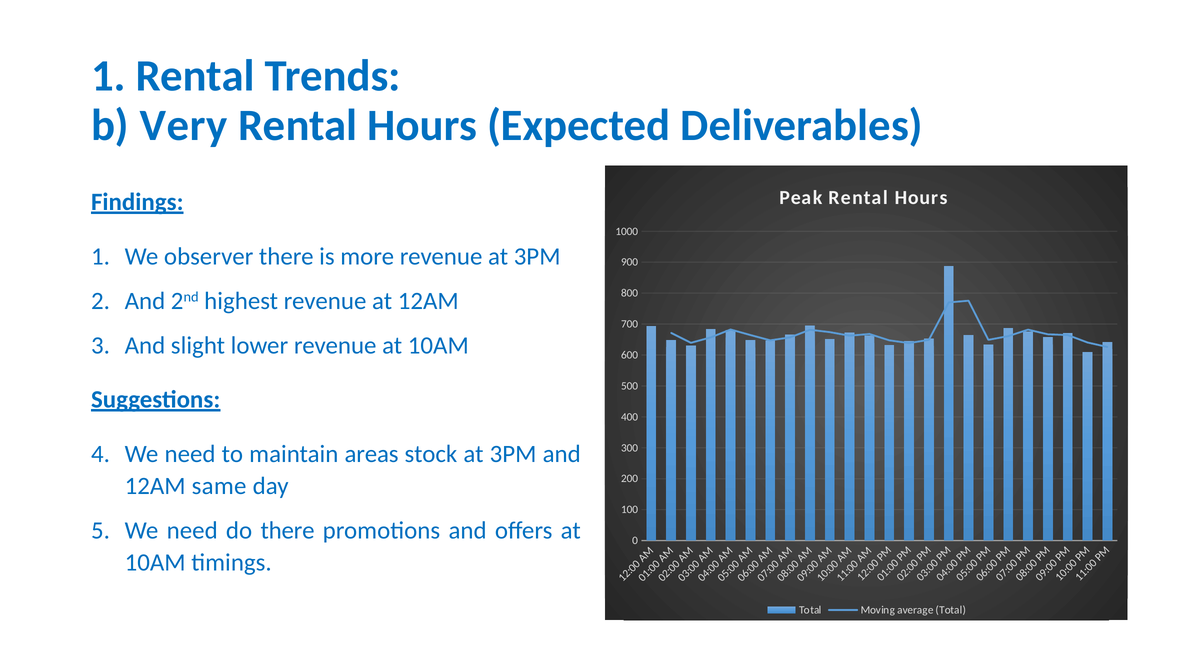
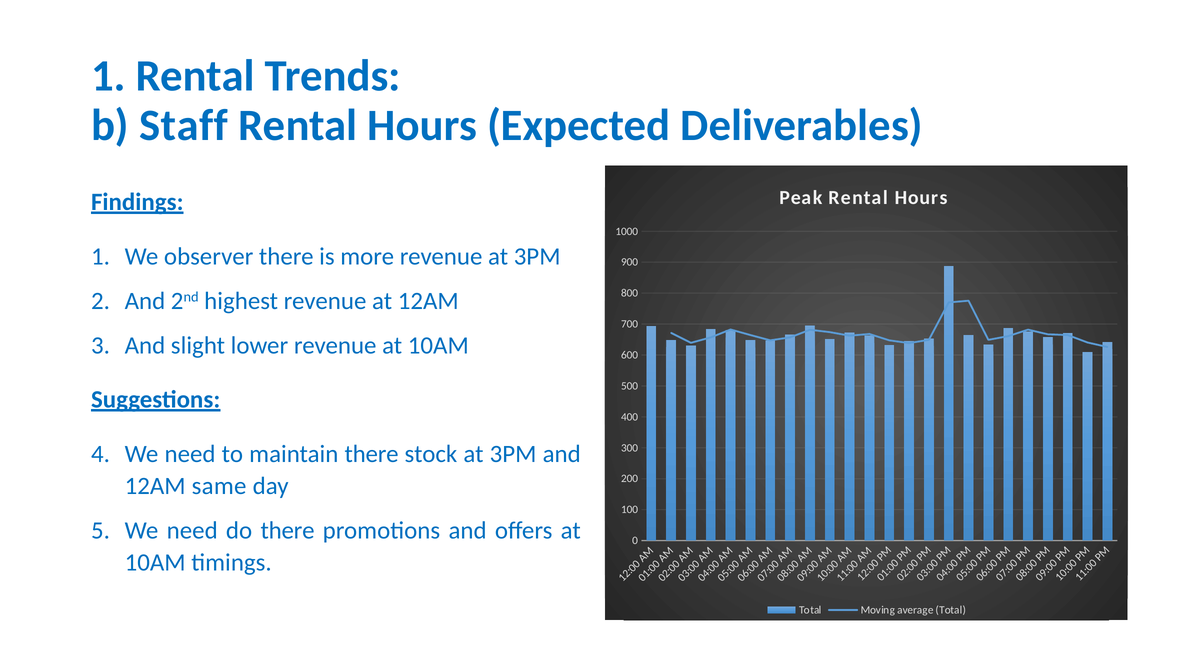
Very: Very -> Staff (184, 125)
maintain areas: areas -> there (372, 454)
